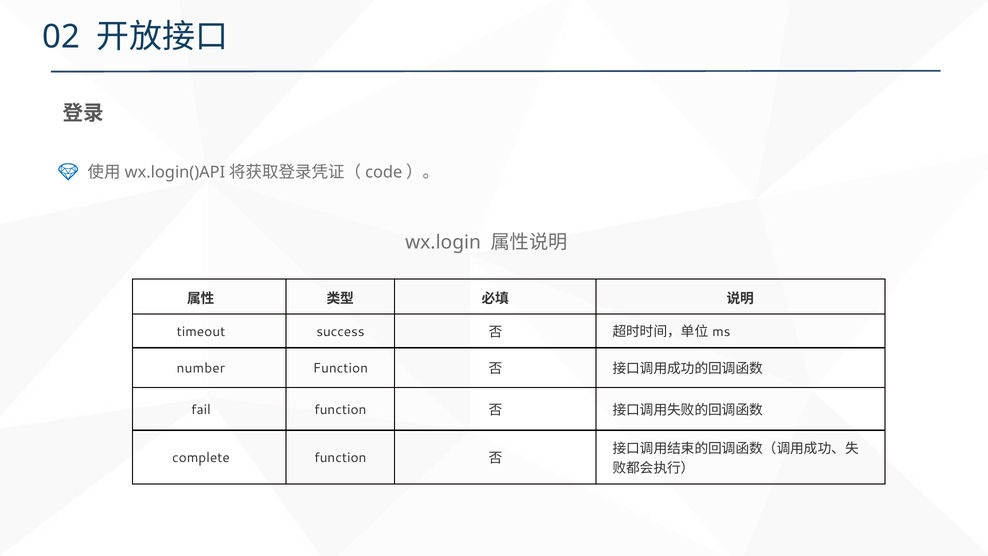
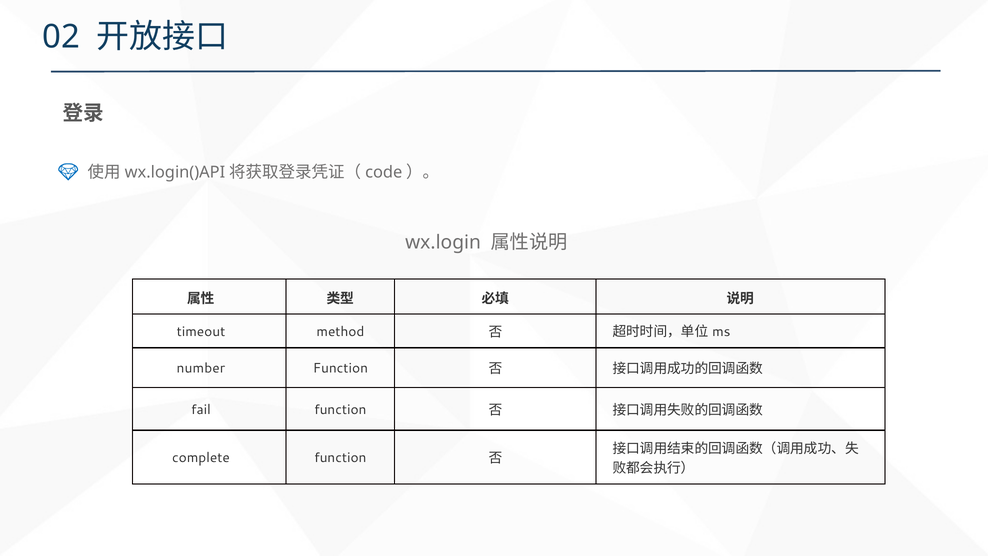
success: success -> method (340, 331)
